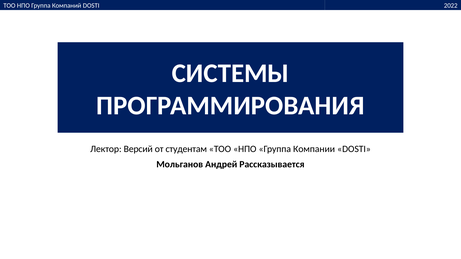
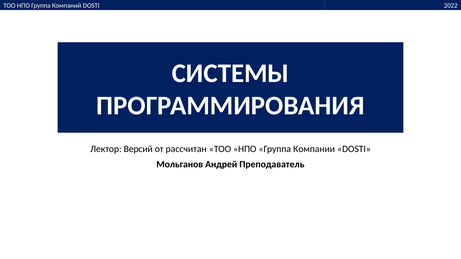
студентам: студентам -> рассчитан (186, 149)
Рассказывается: Рассказывается -> Преподаватель (272, 164)
